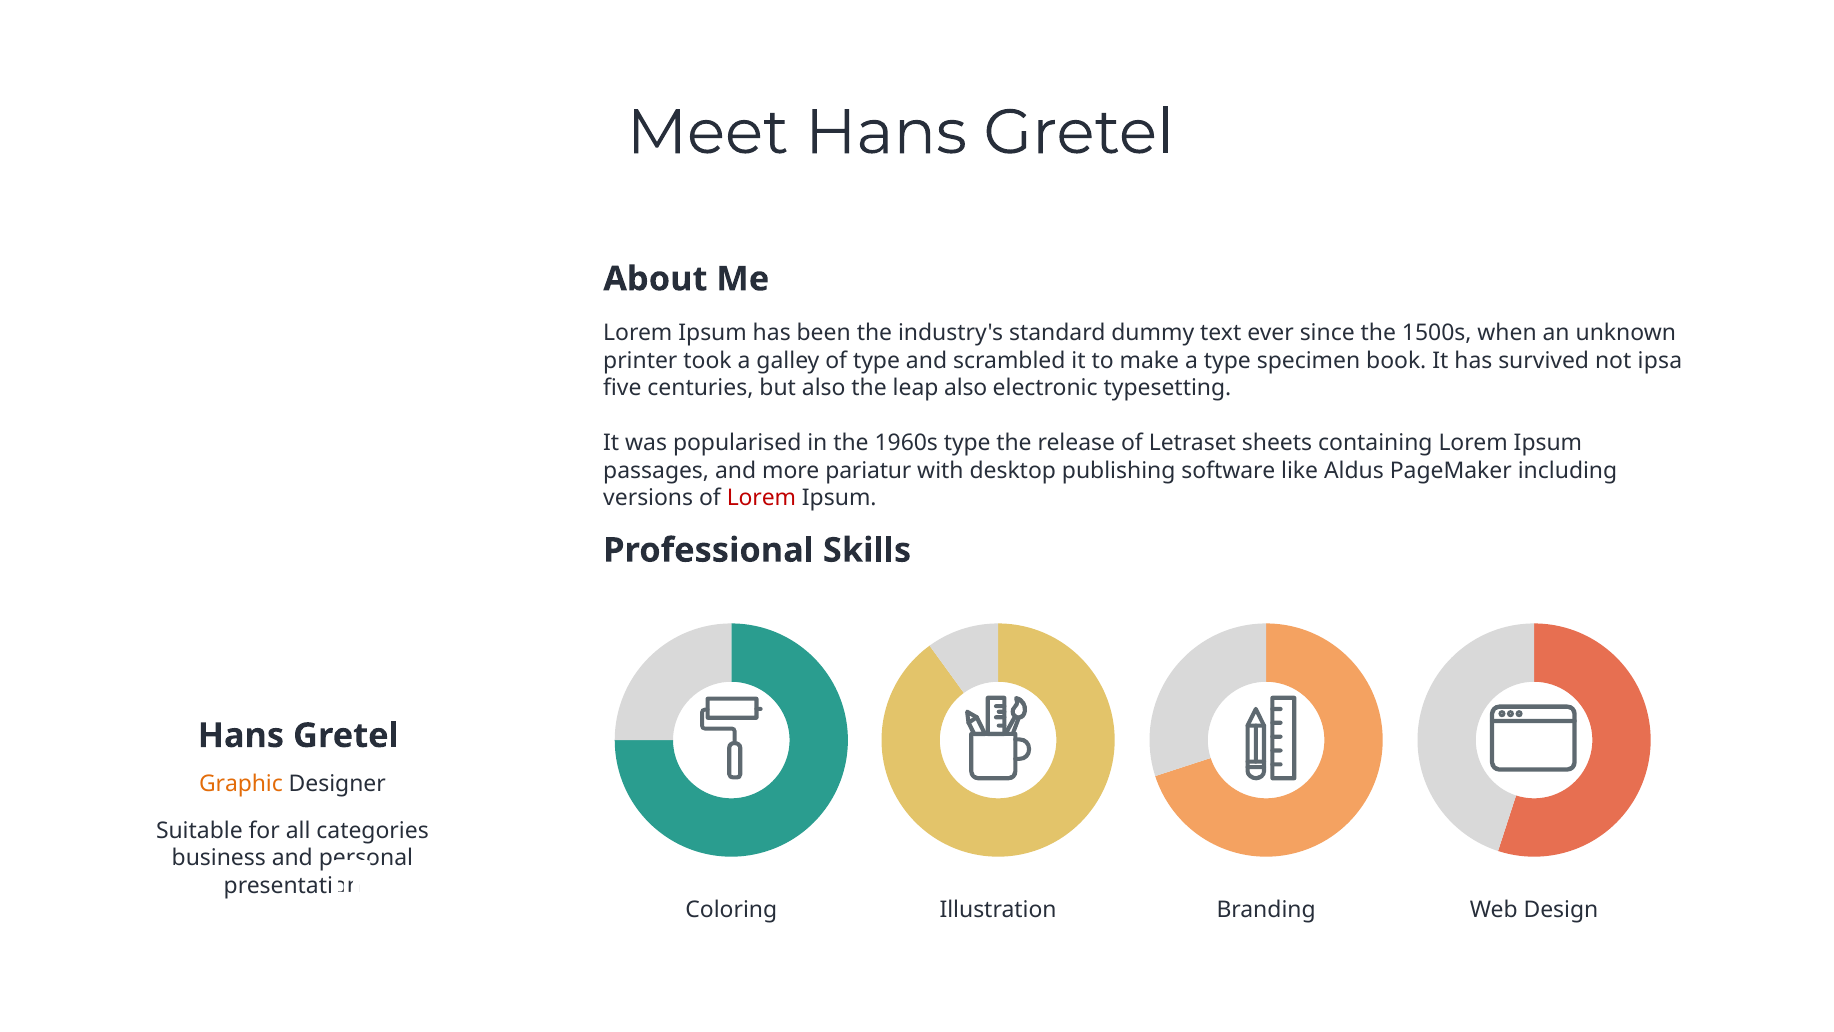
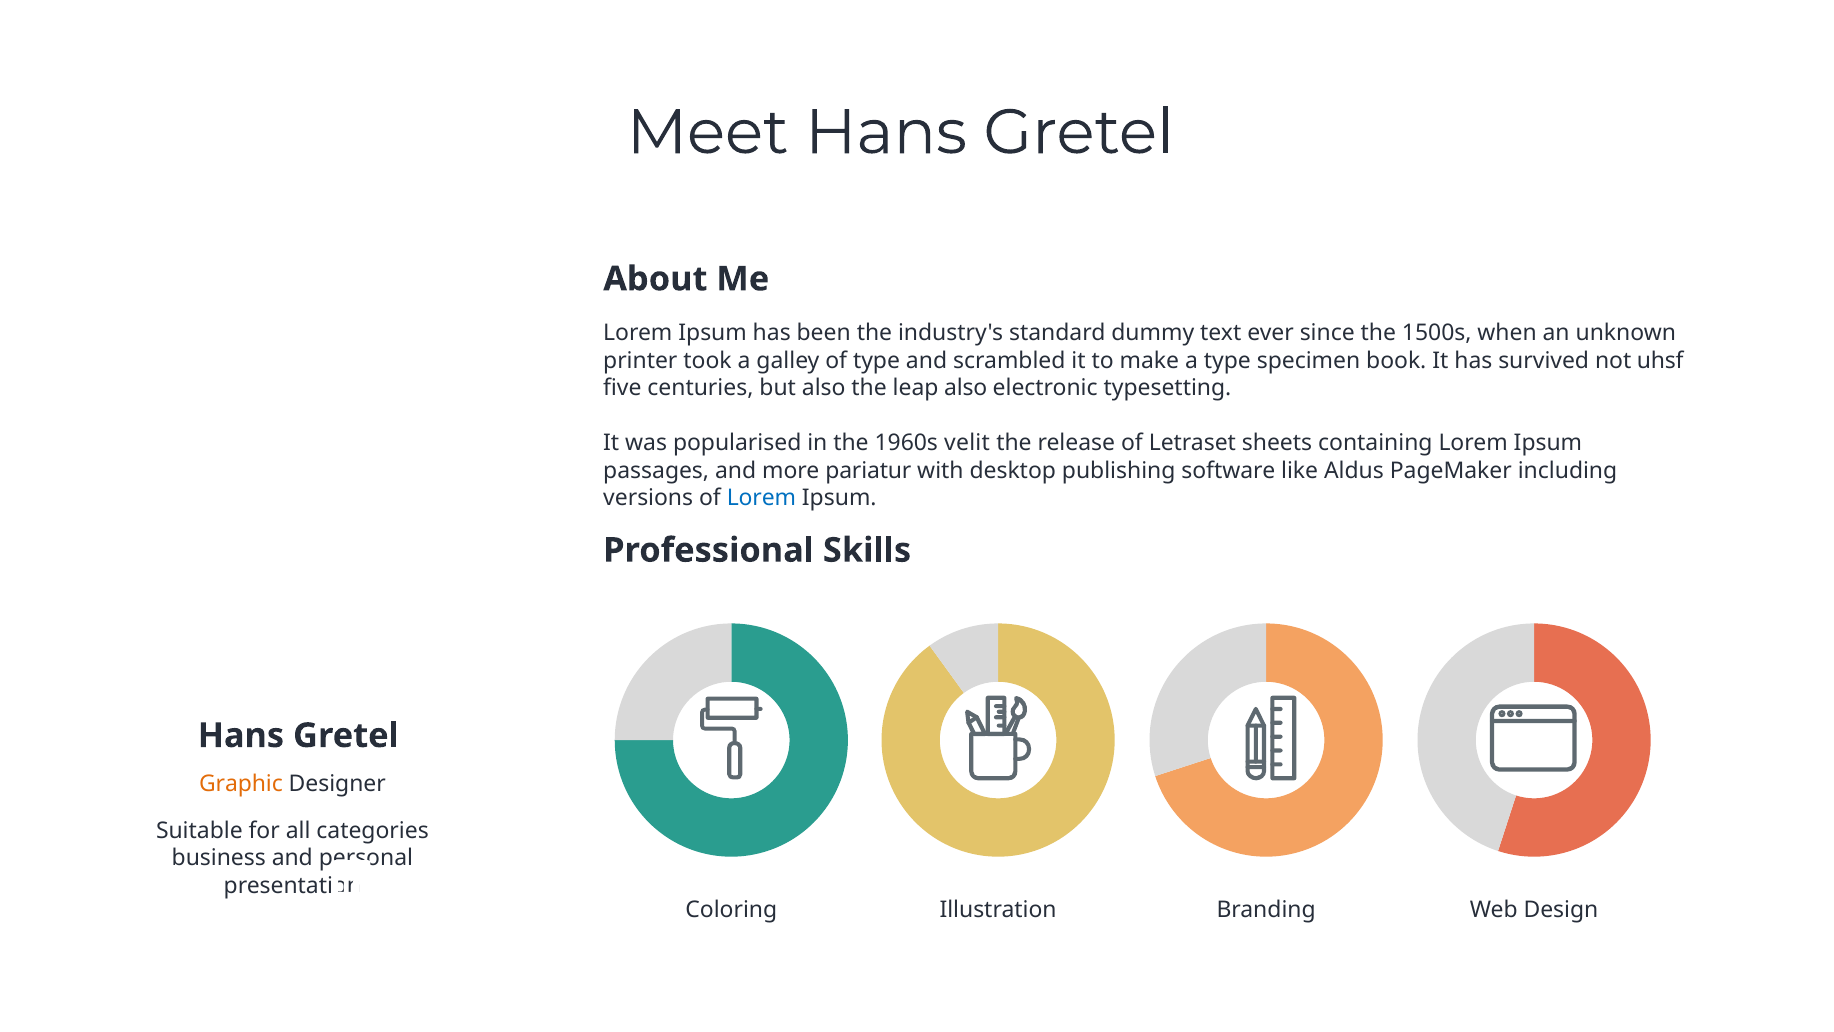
ipsa: ipsa -> uhsf (1660, 361)
1960s type: type -> velit (967, 443)
Lorem colour: red -> blue (761, 498)
